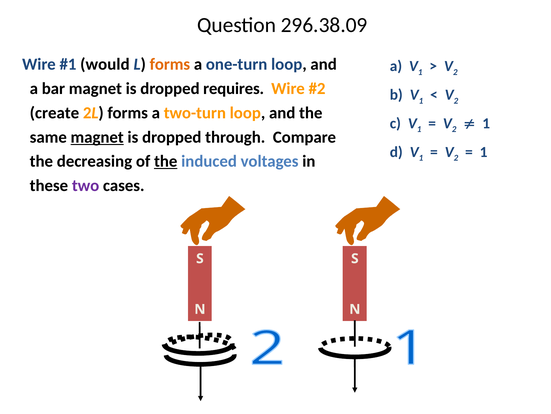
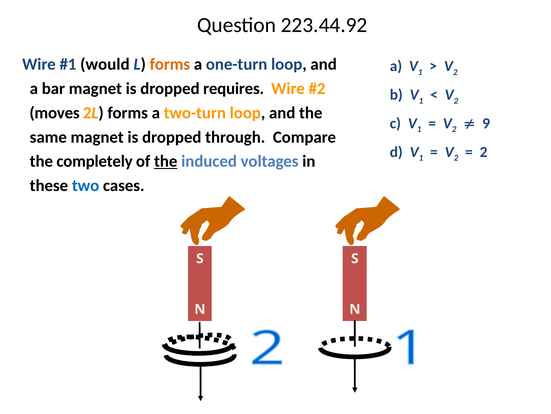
296.38.09: 296.38.09 -> 223.44.92 (324, 25)
create: create -> moves (55, 113)
1: 1 -> 9 (486, 123)
magnet underline: present -> none (97, 137)
1: 1 -> 2 (484, 152)
decreasing: decreasing -> completely (95, 161)
two colour: purple -> blue (86, 185)
